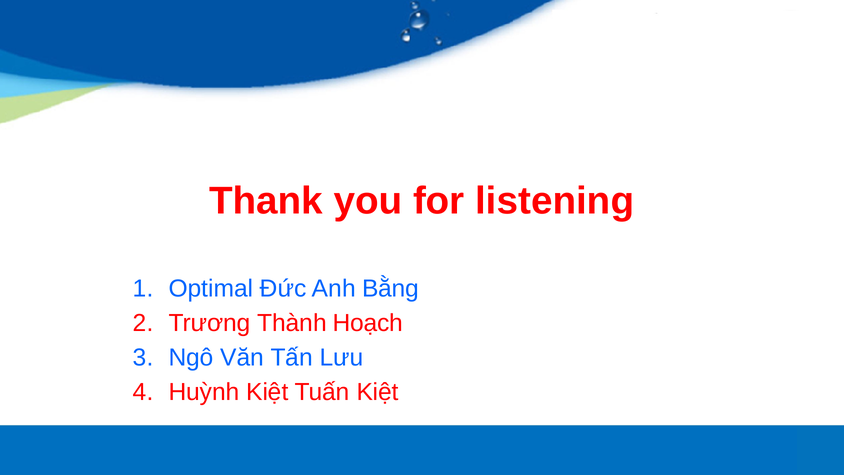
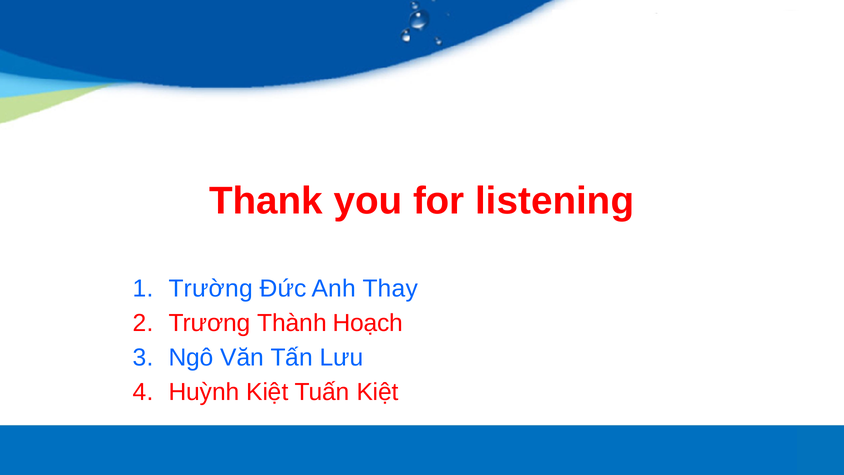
Optimal: Optimal -> Trường (211, 289)
Bằng: Bằng -> Thay (390, 289)
